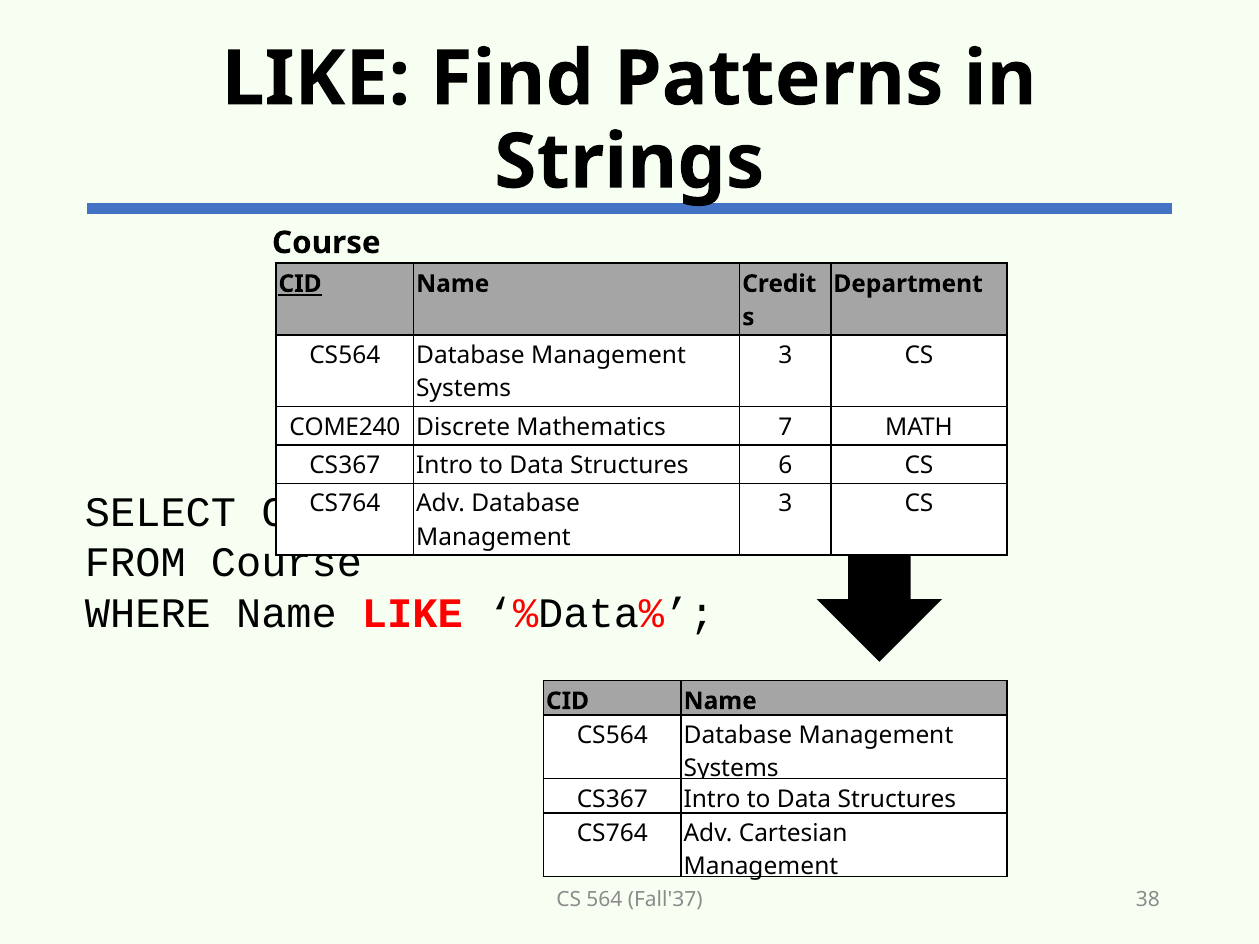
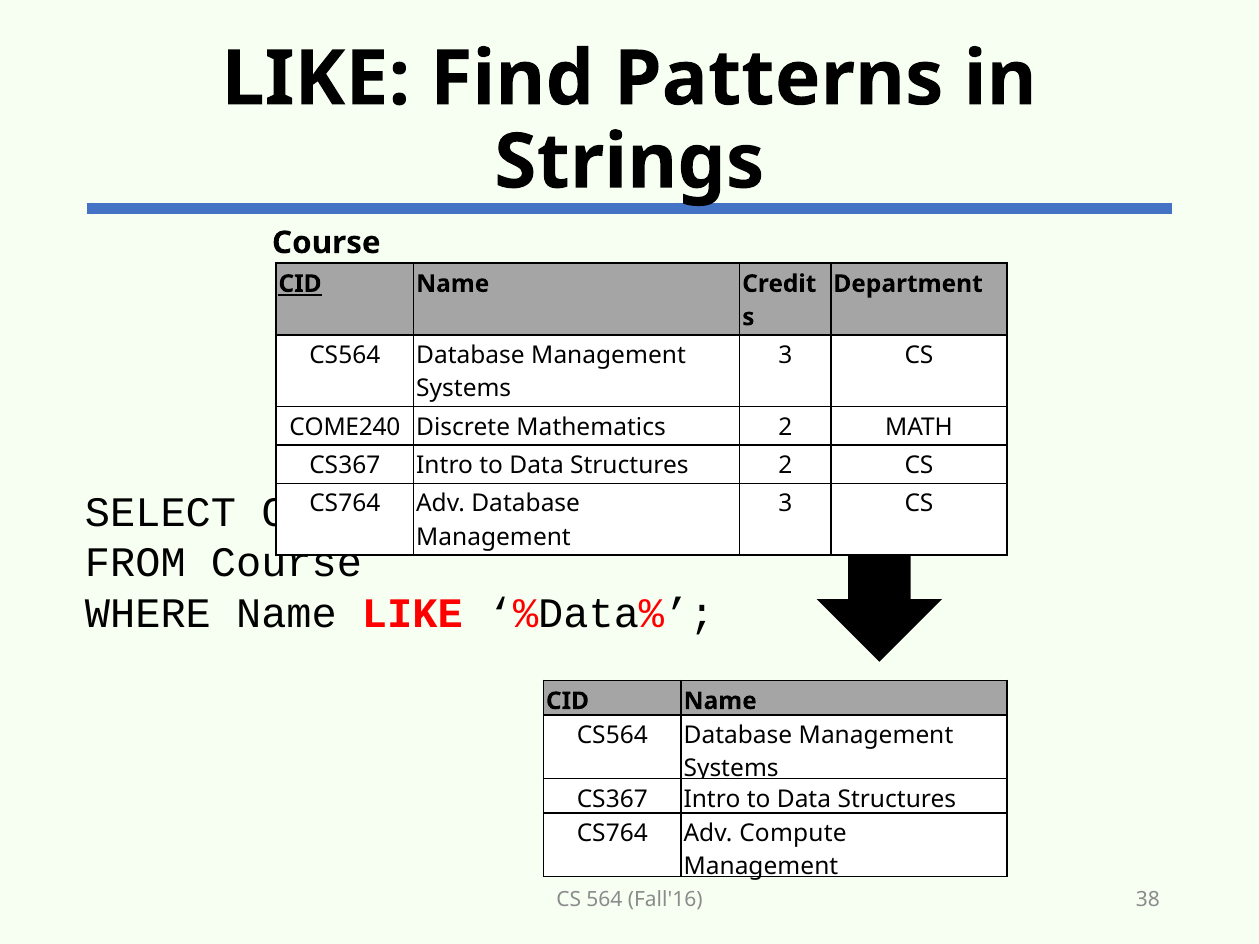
Mathematics 7: 7 -> 2 (785, 427)
Structures 6: 6 -> 2 (785, 466)
Cartesian: Cartesian -> Compute (793, 834)
Fall'37: Fall'37 -> Fall'16 (665, 900)
